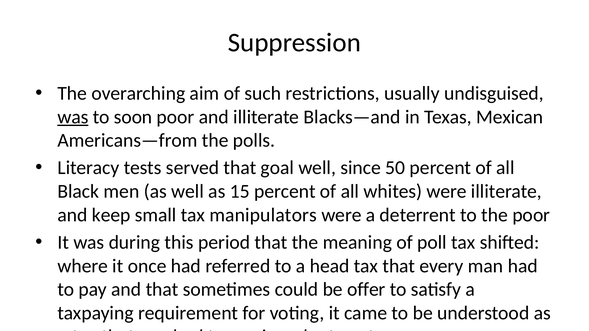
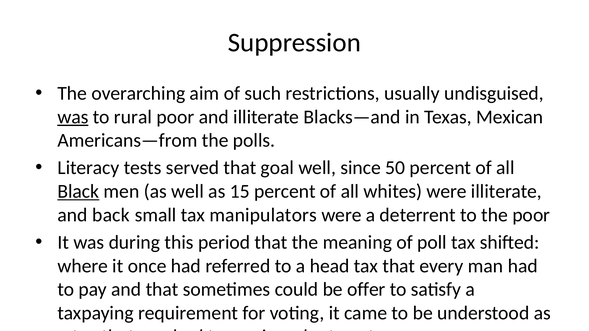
soon: soon -> rural (133, 117)
Black underline: none -> present (78, 192)
keep: keep -> back (111, 215)
